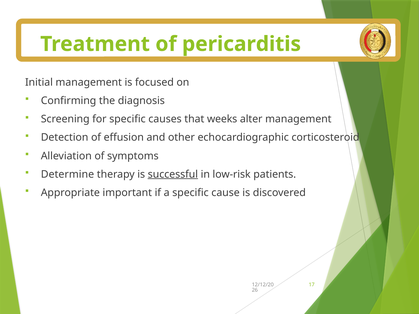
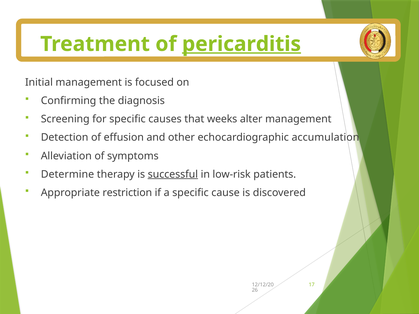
pericarditis underline: none -> present (242, 44)
corticosteroid: corticosteroid -> accumulation (325, 138)
important: important -> restriction (127, 193)
